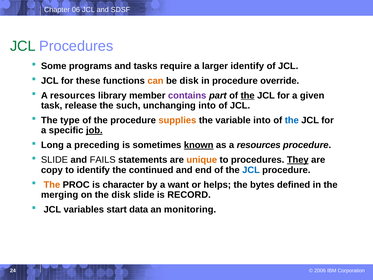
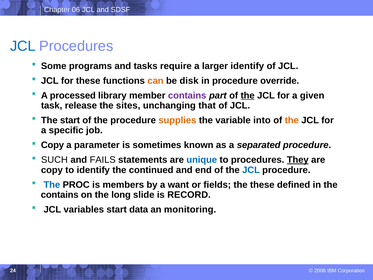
JCL colour: green -> blue (23, 46)
resources: resources -> processed (73, 95)
such: such -> sites (128, 105)
unchanging into: into -> that (207, 105)
The type: type -> start (70, 120)
the colour: blue -> orange (292, 120)
job underline: present -> none (94, 130)
Long: Long -> Copy (52, 145)
preceding: preceding -> parameter (97, 145)
known underline: present -> none (199, 145)
as a resources: resources -> separated (259, 145)
SLIDE: SLIDE -> SUCH (54, 160)
unique colour: orange -> blue (202, 160)
The colour: orange -> blue (52, 185)
character: character -> members (123, 185)
helps: helps -> fields (217, 185)
the bytes: bytes -> these (262, 185)
merging: merging -> contains (60, 195)
the disk: disk -> long (121, 195)
